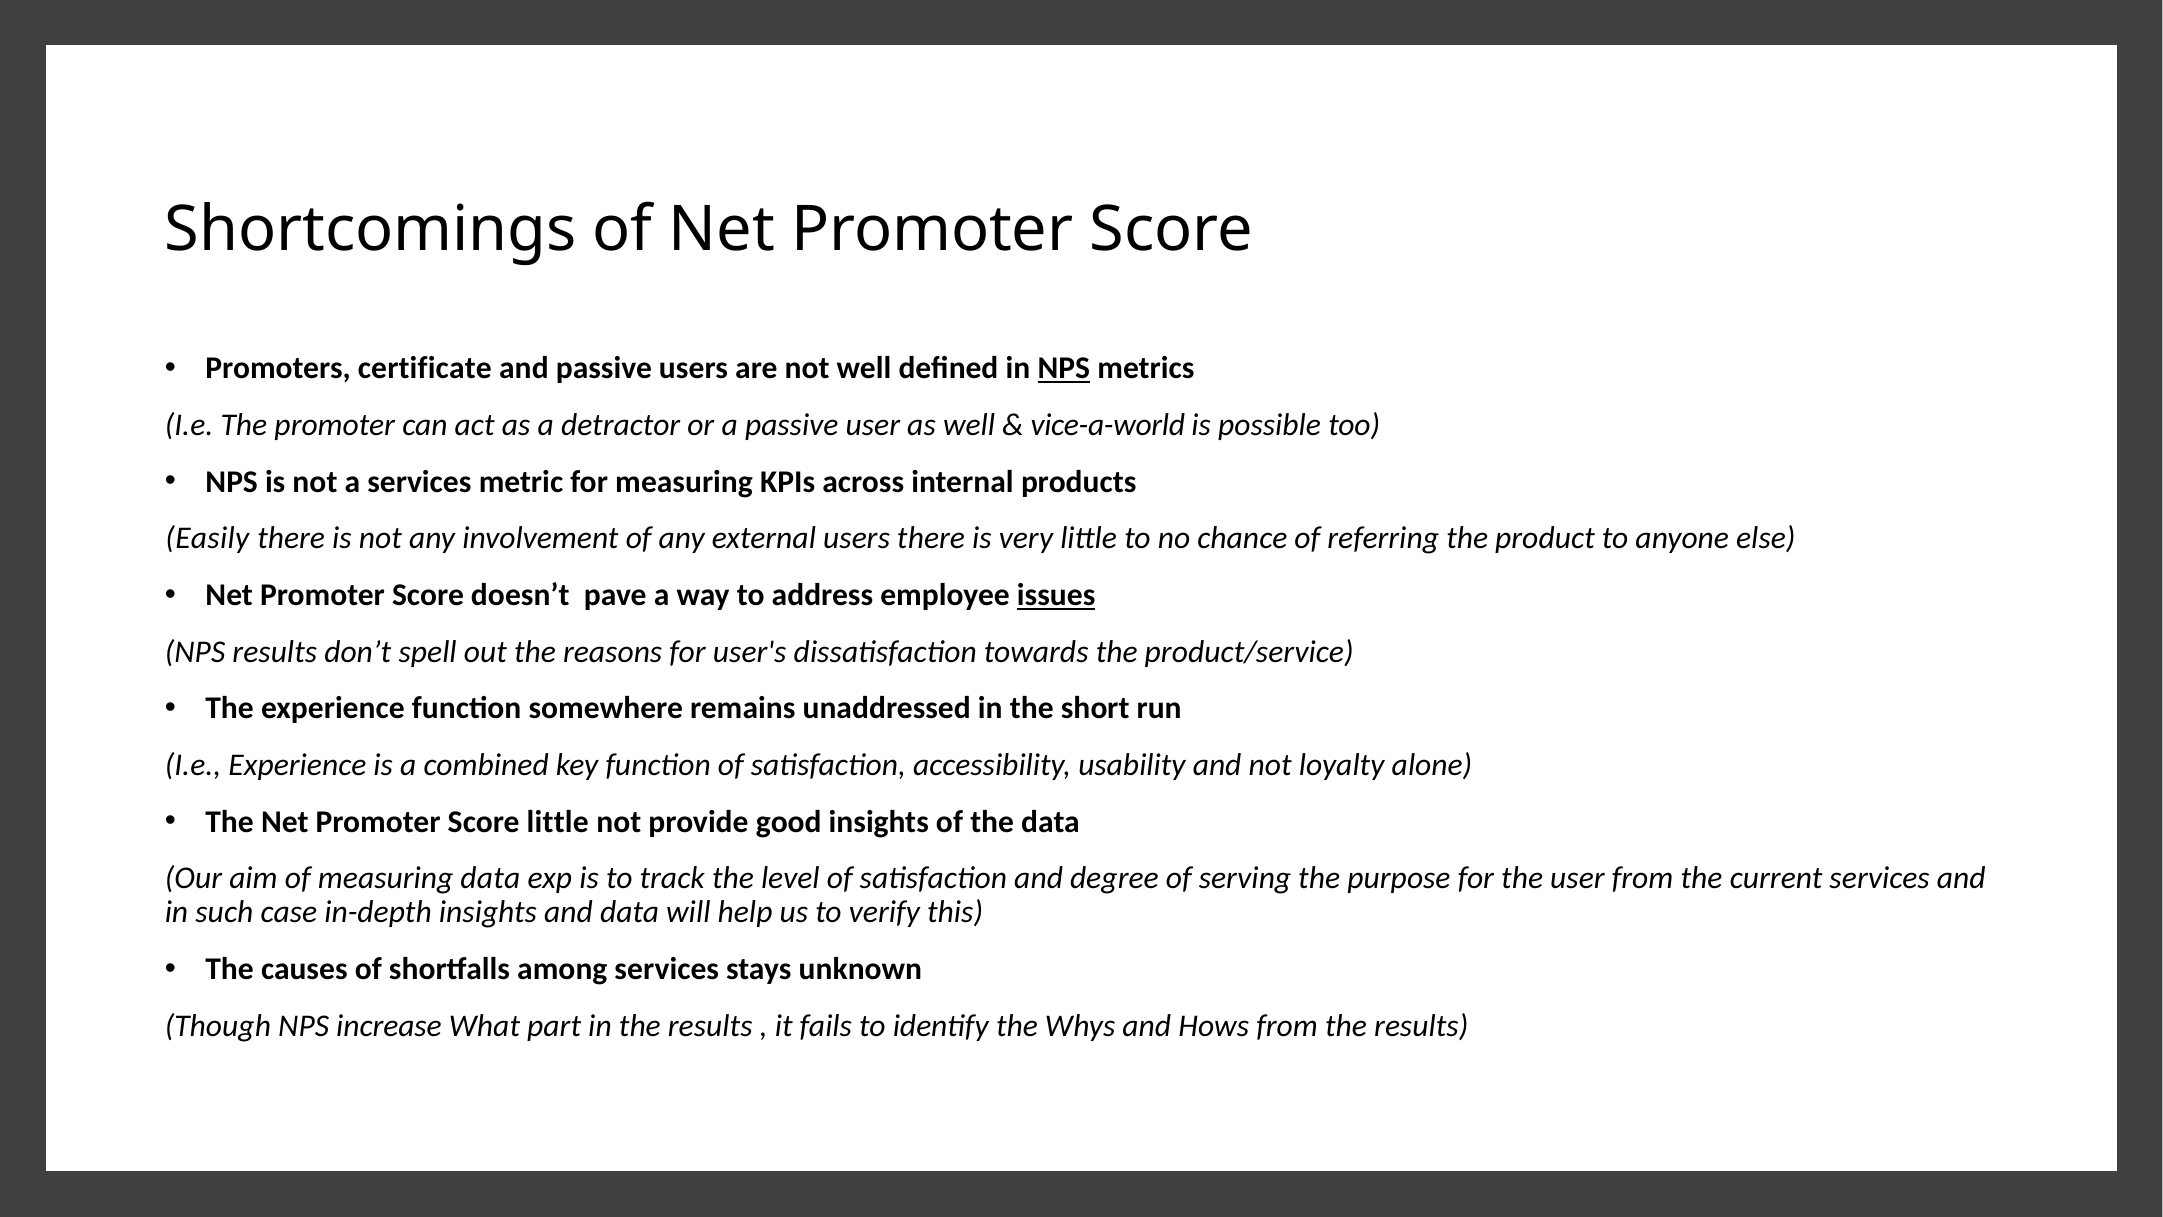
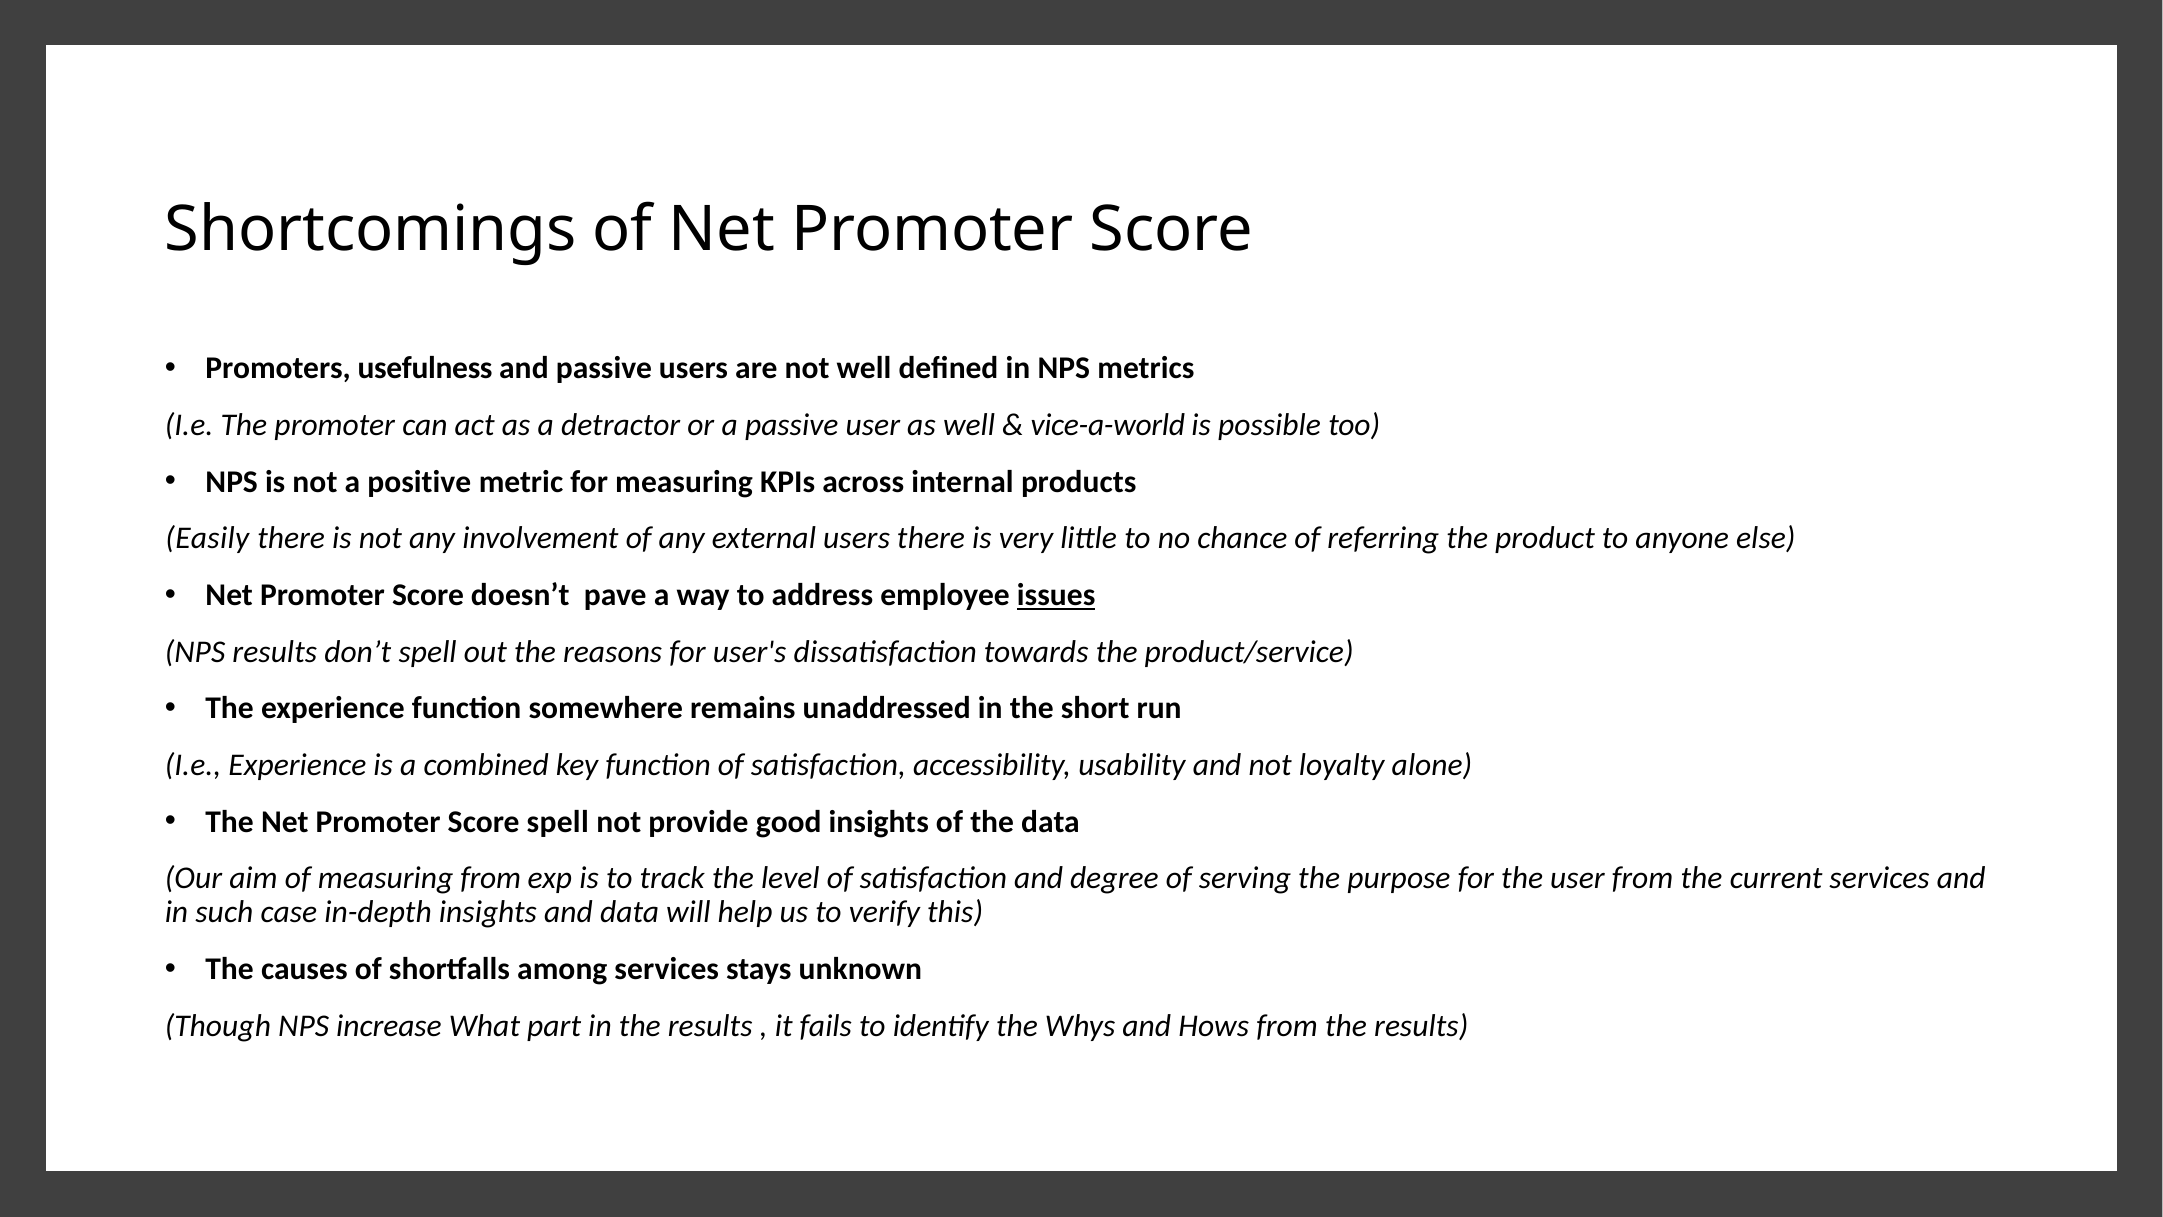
certificate: certificate -> usefulness (425, 368)
NPS underline: present -> none (1064, 368)
a services: services -> positive (419, 482)
Score little: little -> spell (558, 821)
measuring data: data -> from (491, 878)
